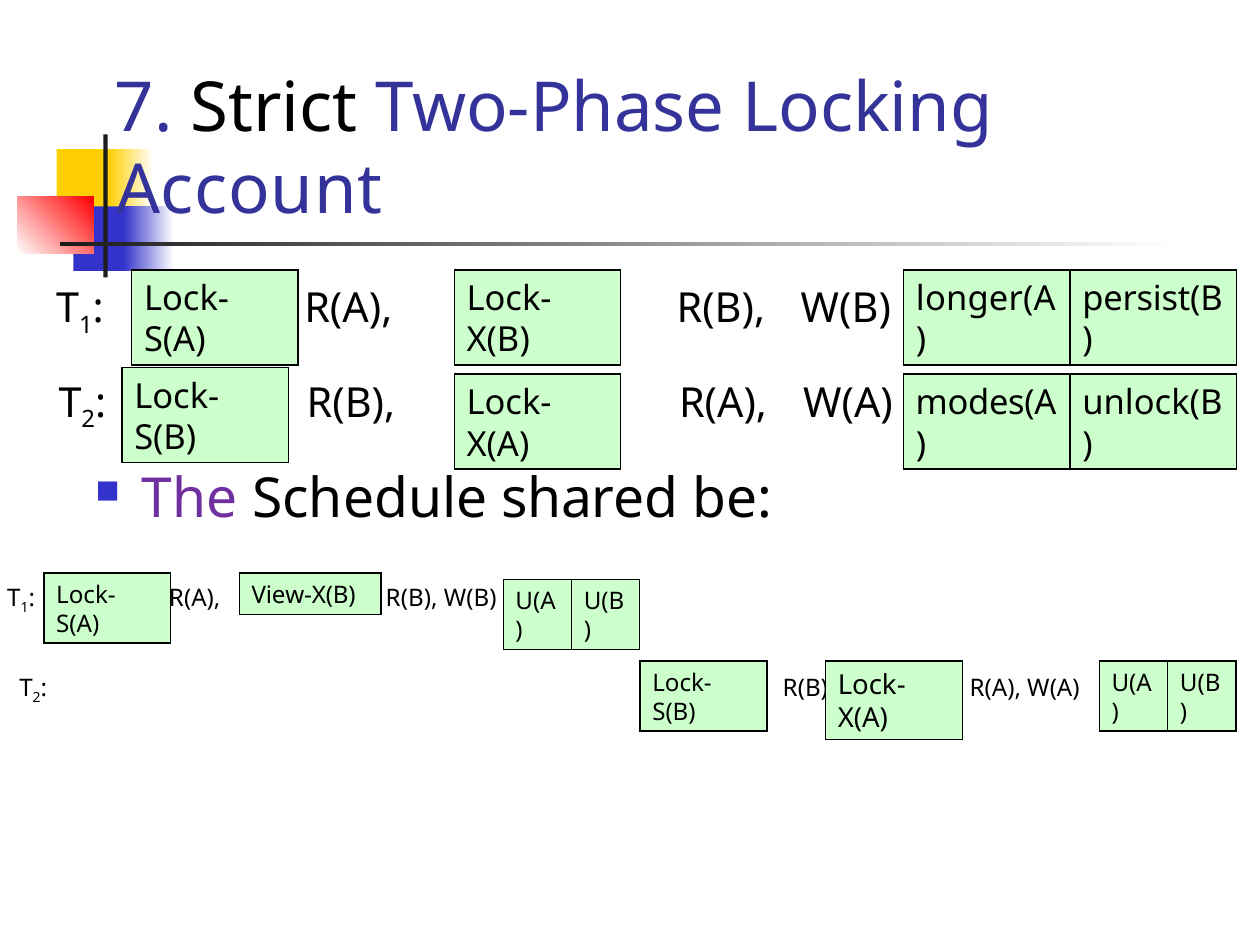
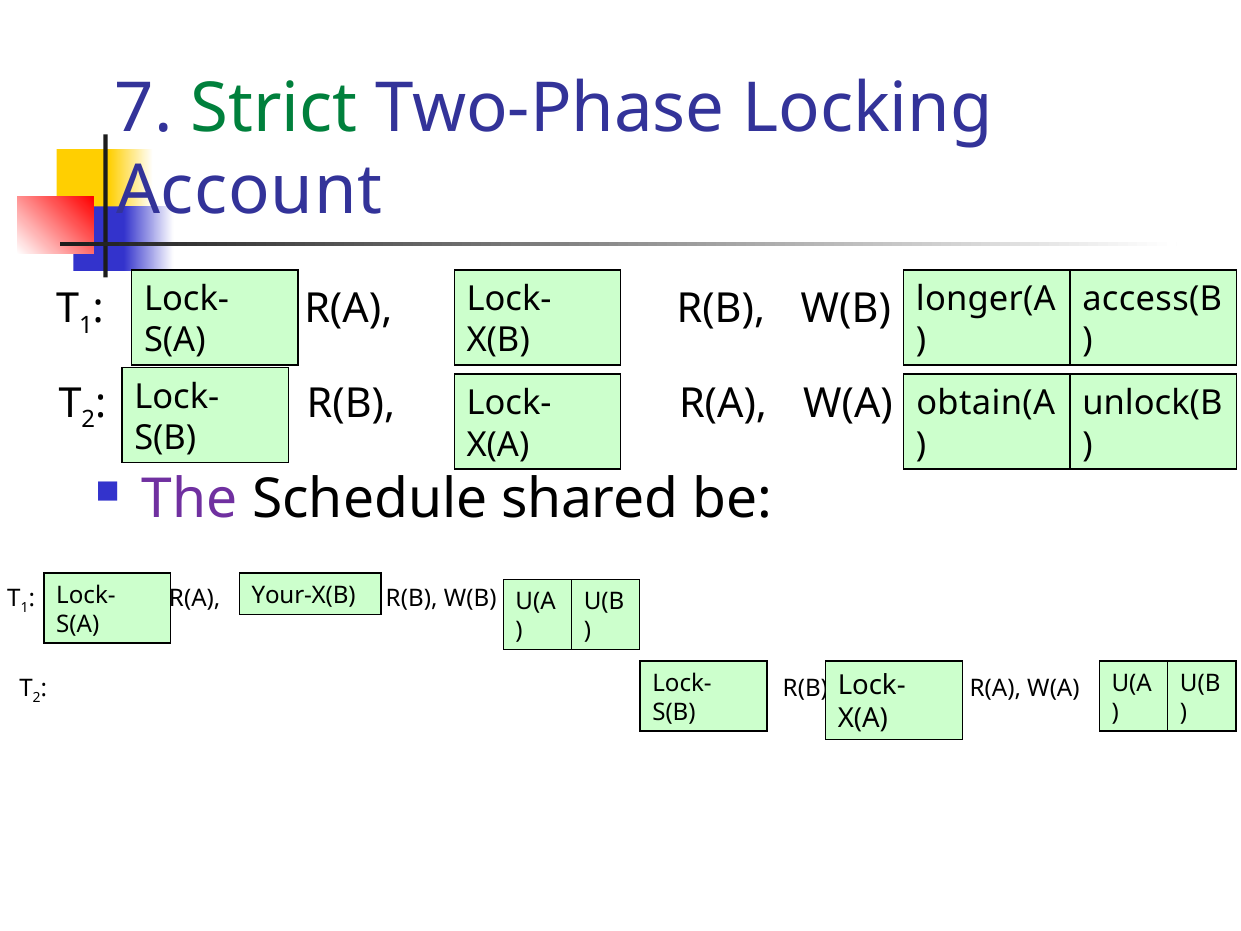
Strict colour: black -> green (274, 108)
persist(B: persist(B -> access(B (1152, 299)
modes(A: modes(A -> obtain(A (986, 403)
View-X(B: View-X(B -> Your-X(B (304, 595)
